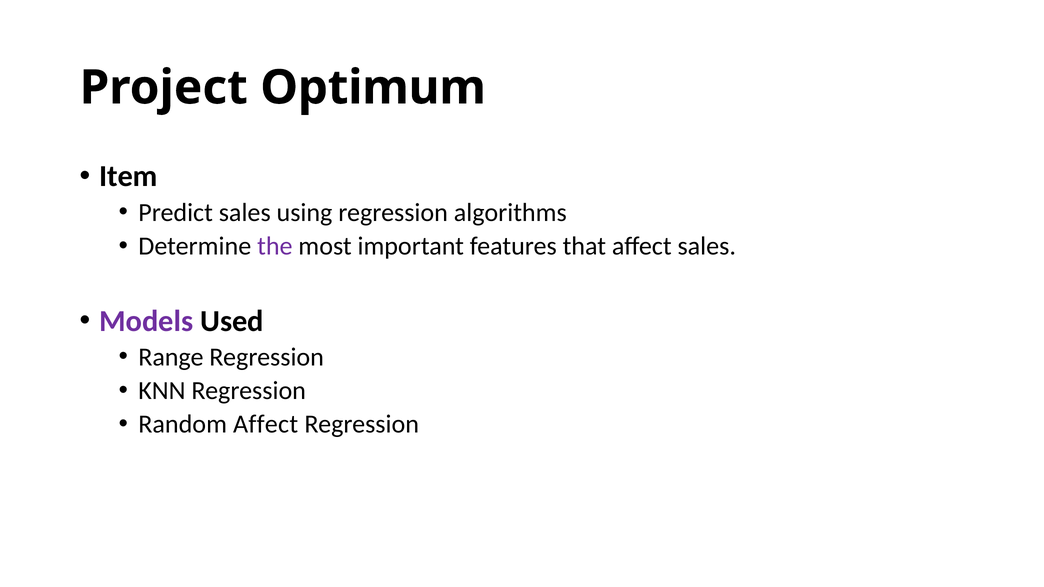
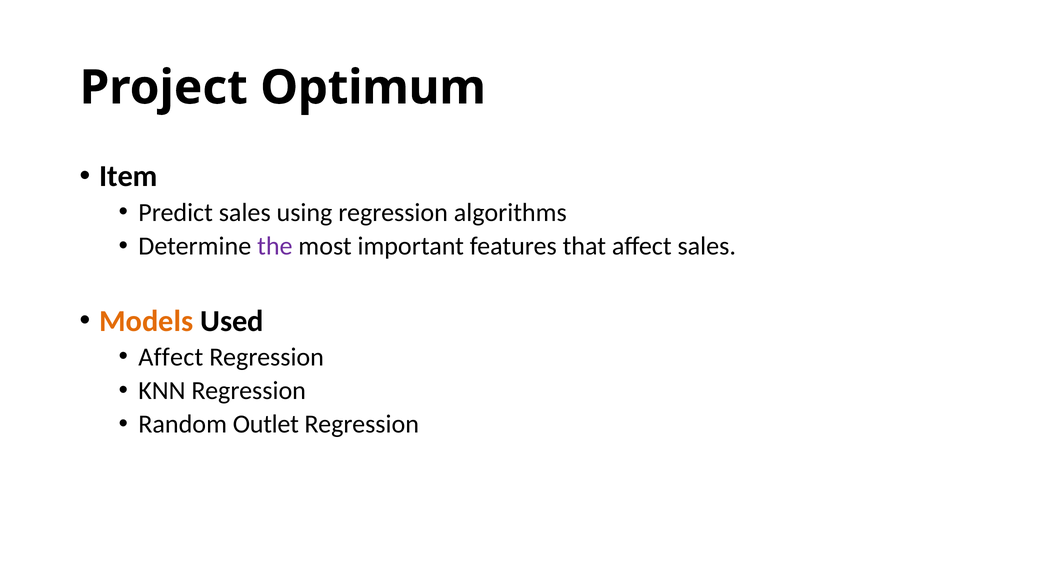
Models colour: purple -> orange (146, 321)
Range: Range -> Affect (171, 357)
Random Affect: Affect -> Outlet (266, 424)
